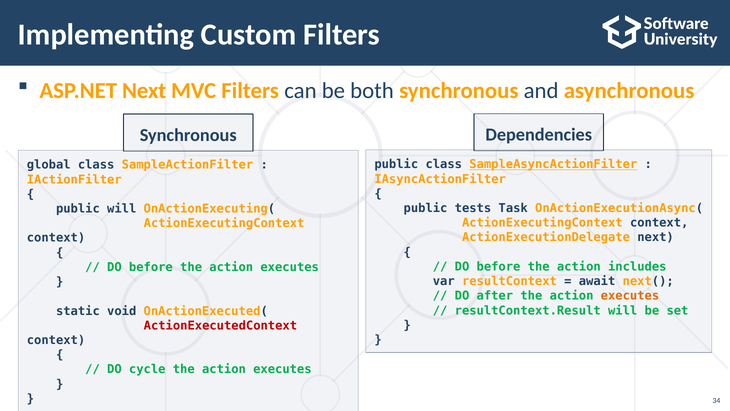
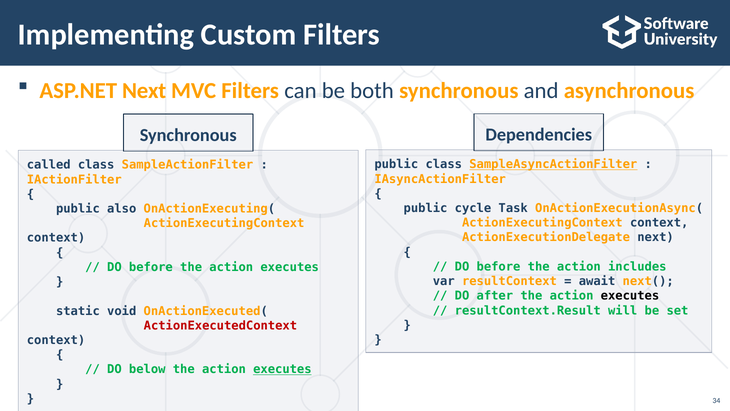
global: global -> called (49, 165)
tests: tests -> cycle (473, 208)
public will: will -> also (122, 209)
executes colour: orange -> black (630, 296)
cycle: cycle -> below (147, 369)
executes underline: none -> present (282, 369)
